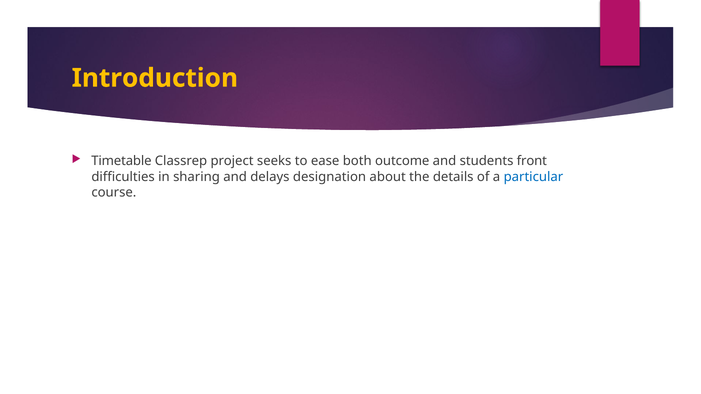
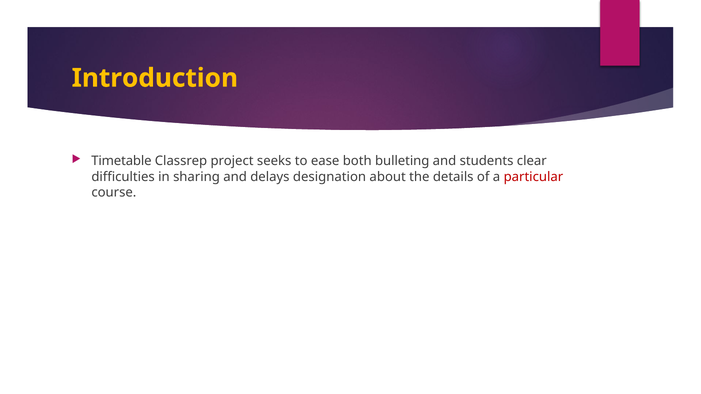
outcome: outcome -> bulleting (402, 161)
front: front -> clear (532, 161)
particular colour: blue -> red (533, 177)
